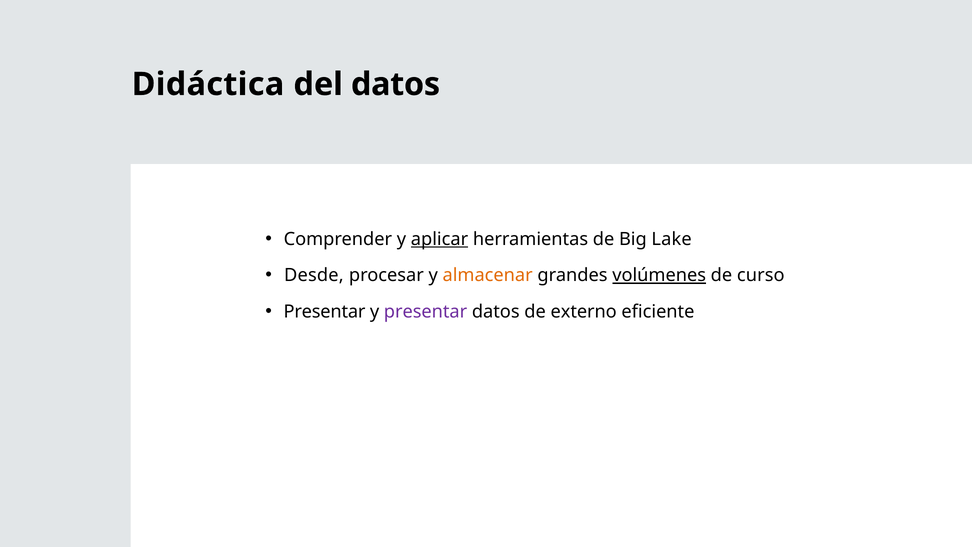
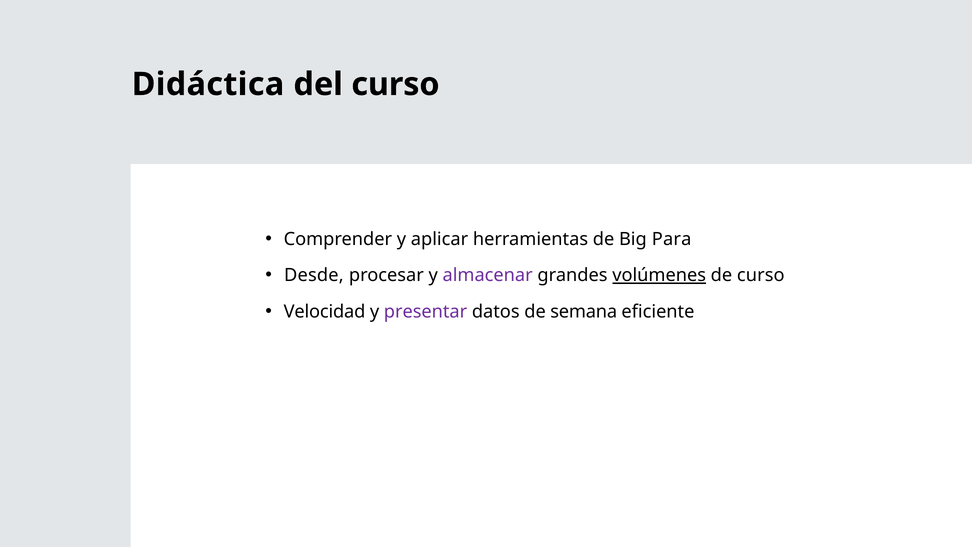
del datos: datos -> curso (395, 84)
aplicar underline: present -> none (440, 239)
Lake: Lake -> Para (672, 239)
almacenar colour: orange -> purple (488, 275)
Presentar: Presentar -> Velocidad (325, 312)
externo: externo -> semana (584, 312)
